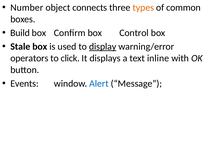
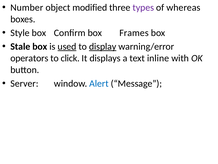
connects: connects -> modified (90, 8)
types colour: orange -> purple (143, 8)
common: common -> whereas (183, 8)
Build: Build -> Style (20, 33)
Control: Control -> Frames (134, 33)
used underline: none -> present (67, 46)
Events: Events -> Server (24, 83)
